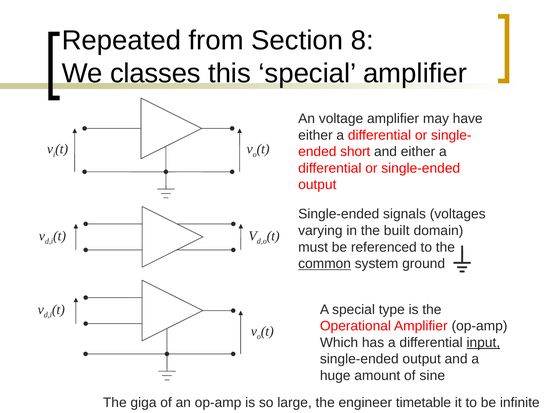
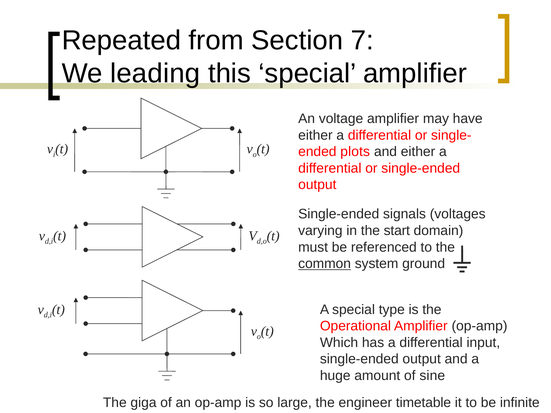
8: 8 -> 7 (362, 41)
classes: classes -> leading (155, 74)
short: short -> plots (355, 152)
built: built -> start (397, 231)
input underline: present -> none (483, 343)
